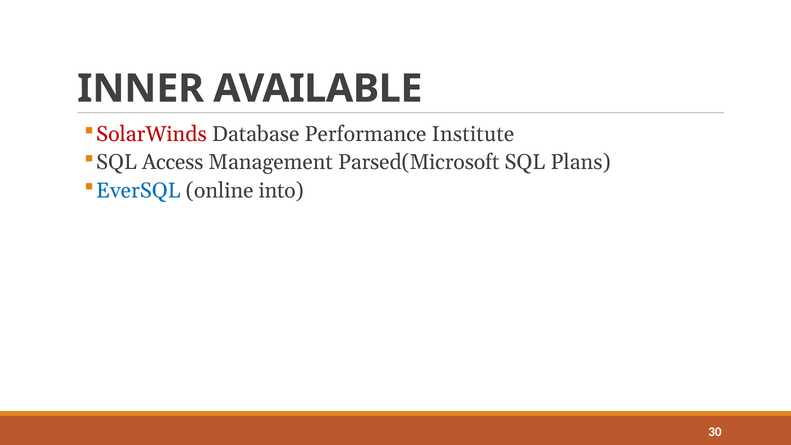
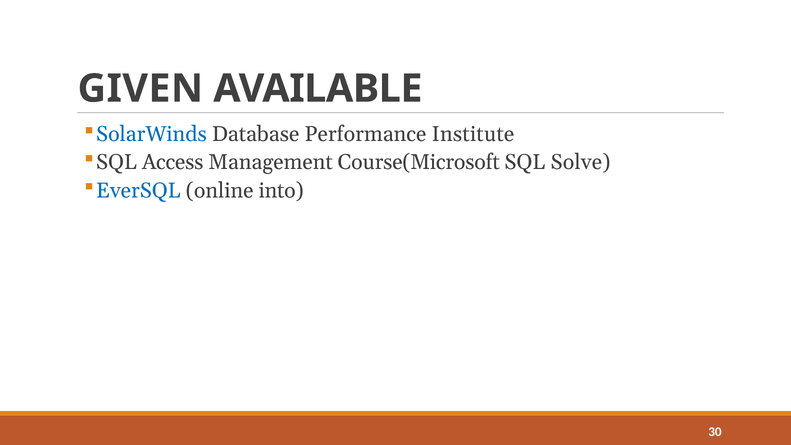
INNER: INNER -> GIVEN (140, 89)
SolarWinds colour: red -> blue (151, 134)
Parsed(Microsoft: Parsed(Microsoft -> Course(Microsoft (419, 162)
Plans: Plans -> Solve (580, 162)
